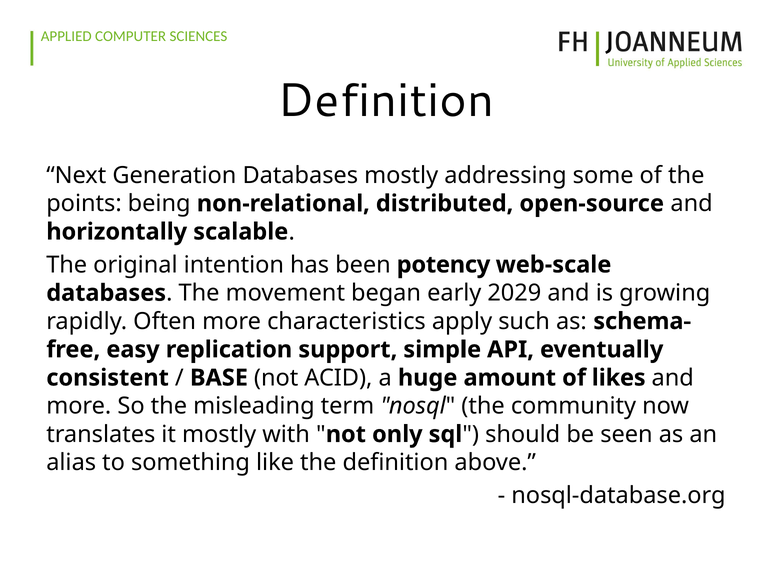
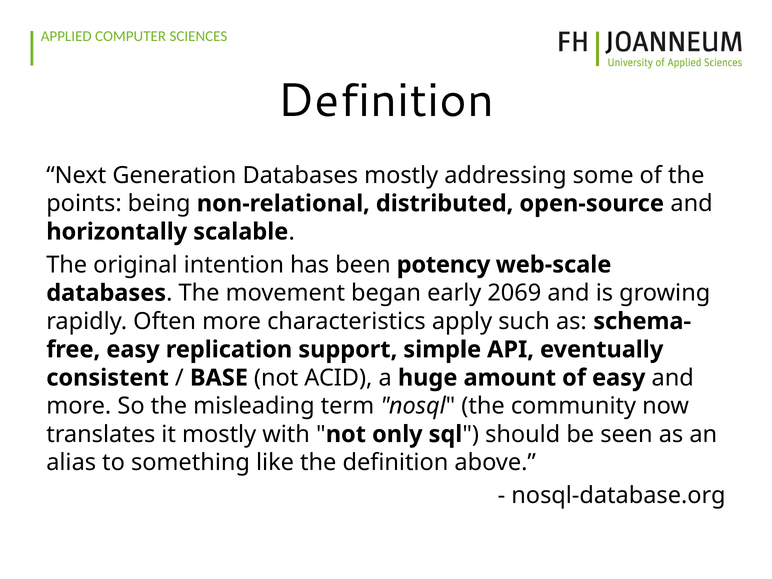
2029: 2029 -> 2069 (514, 293)
of likes: likes -> easy (619, 378)
